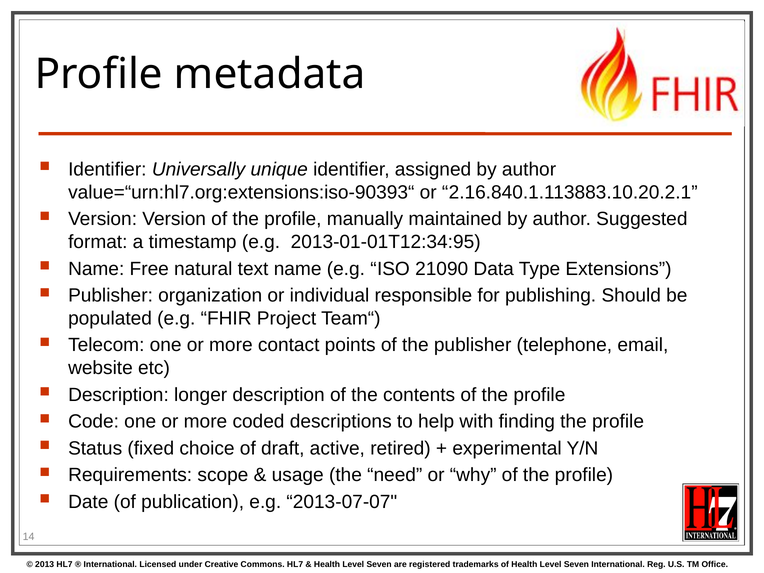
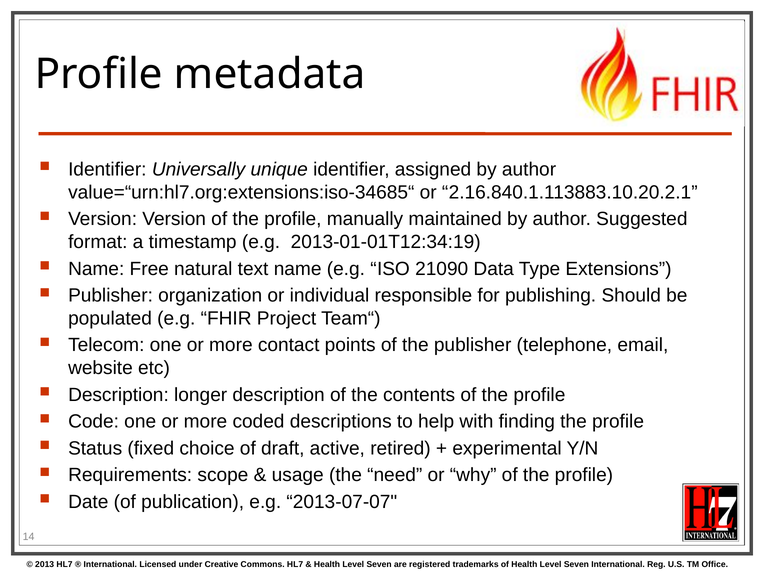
value=“urn:hl7.org:extensions:iso-90393“: value=“urn:hl7.org:extensions:iso-90393“ -> value=“urn:hl7.org:extensions:iso-34685“ (241, 192)
2013-01-01T12:34:95: 2013-01-01T12:34:95 -> 2013-01-01T12:34:19 (386, 242)
